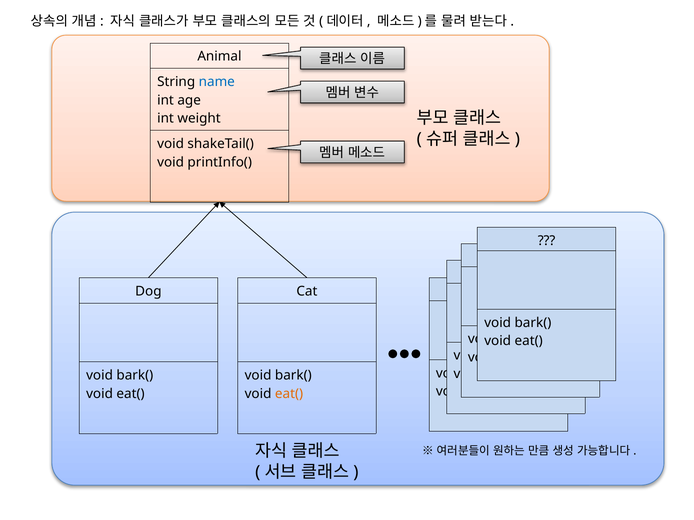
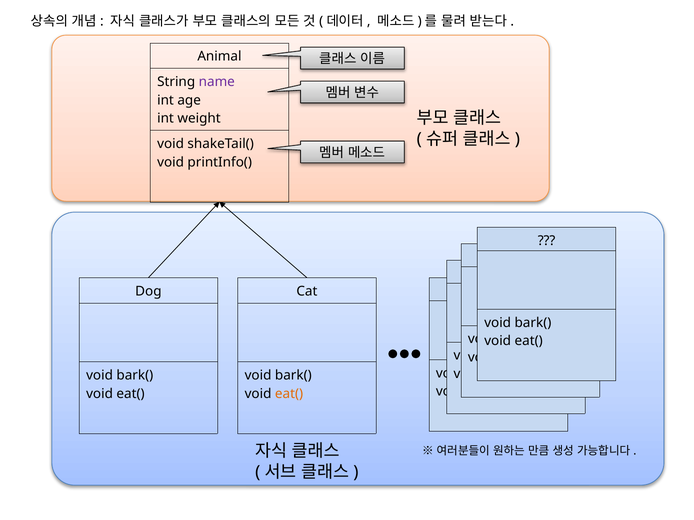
name colour: blue -> purple (217, 82)
